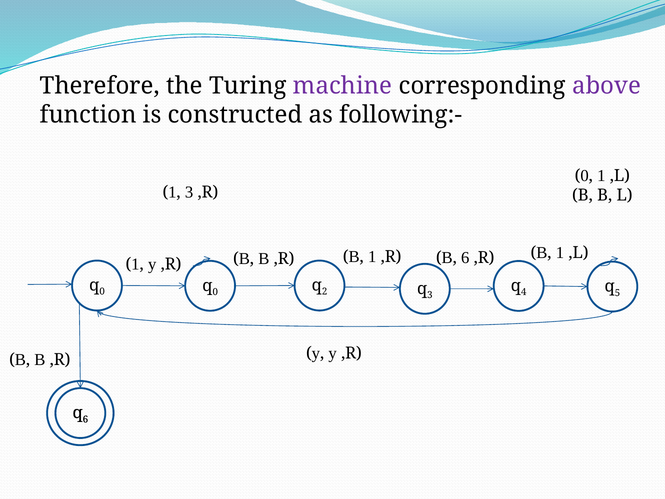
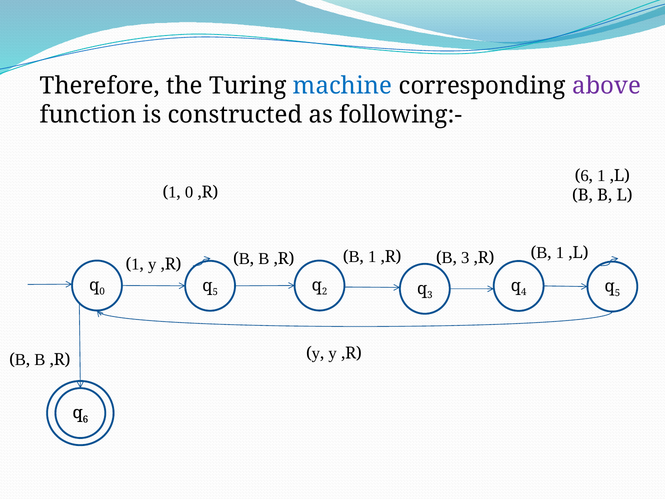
machine colour: purple -> blue (343, 86)
0: 0 -> 6 (585, 175)
3: 3 -> 0 (189, 192)
6: 6 -> 3 (465, 257)
0: 0 -> 5 (215, 292)
